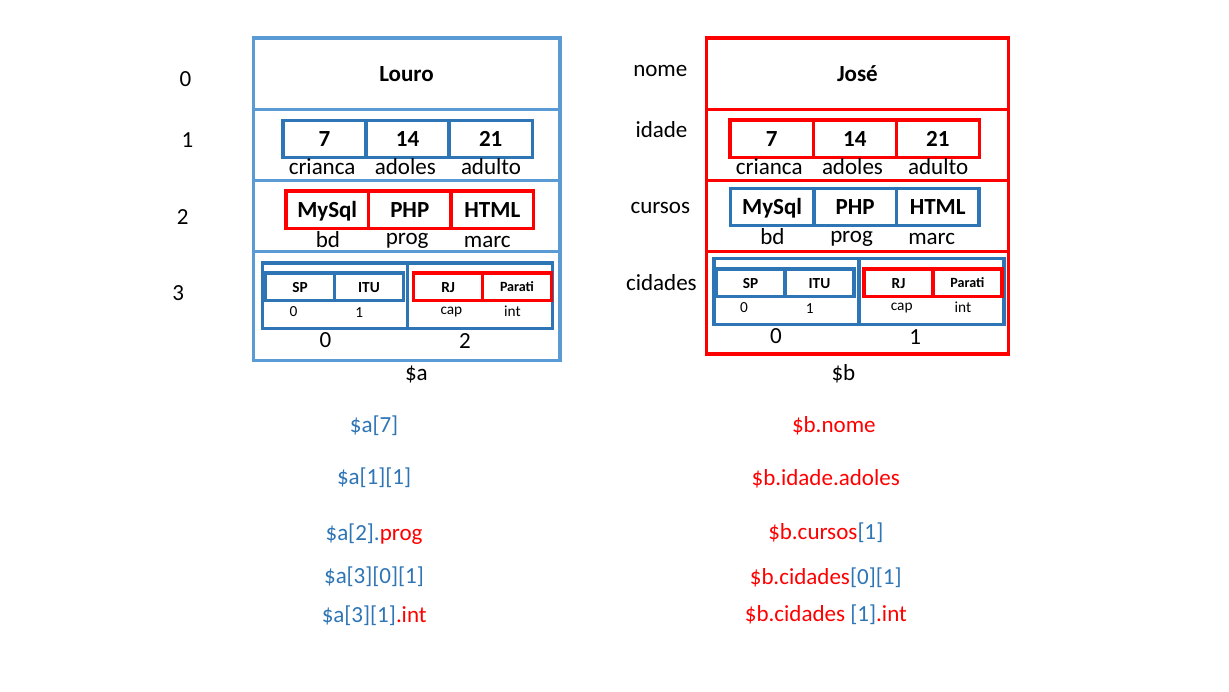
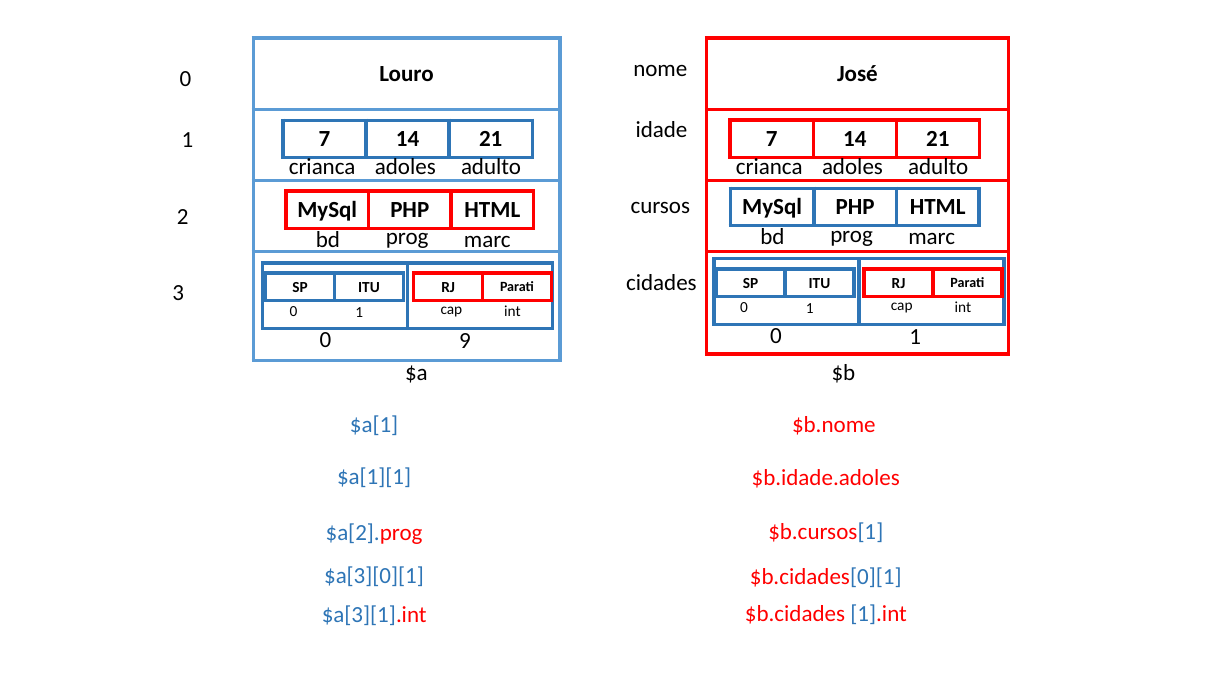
0 2: 2 -> 9 (465, 341)
$a[7: $a[7 -> $a[1 (374, 425)
